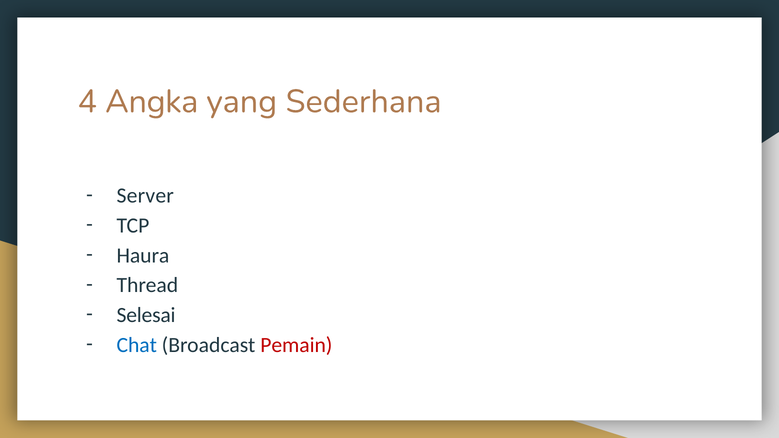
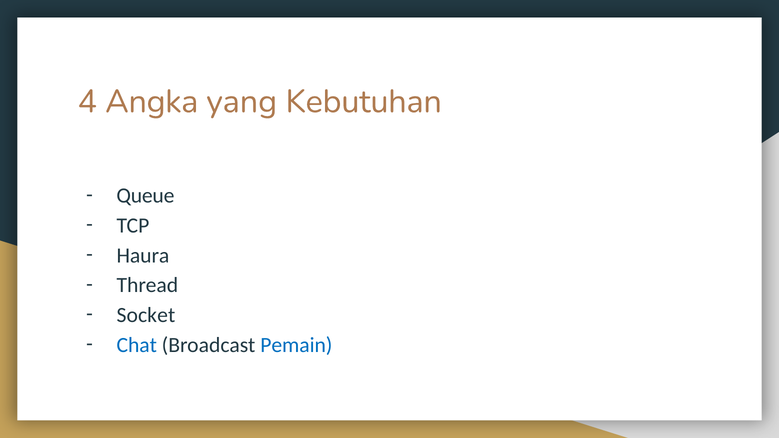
Sederhana: Sederhana -> Kebutuhan (364, 102)
Server: Server -> Queue (145, 196)
Selesai: Selesai -> Socket (146, 315)
Pemain colour: red -> blue (296, 345)
